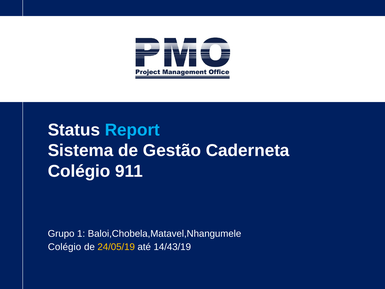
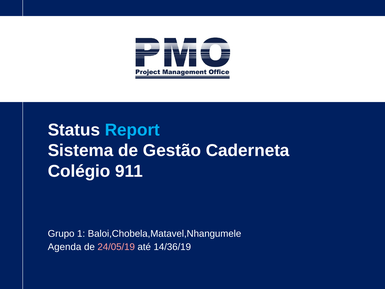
Colégio: Colégio -> Agenda (65, 247)
24/05/19 colour: yellow -> pink (116, 247)
14/43/19: 14/43/19 -> 14/36/19 (172, 247)
